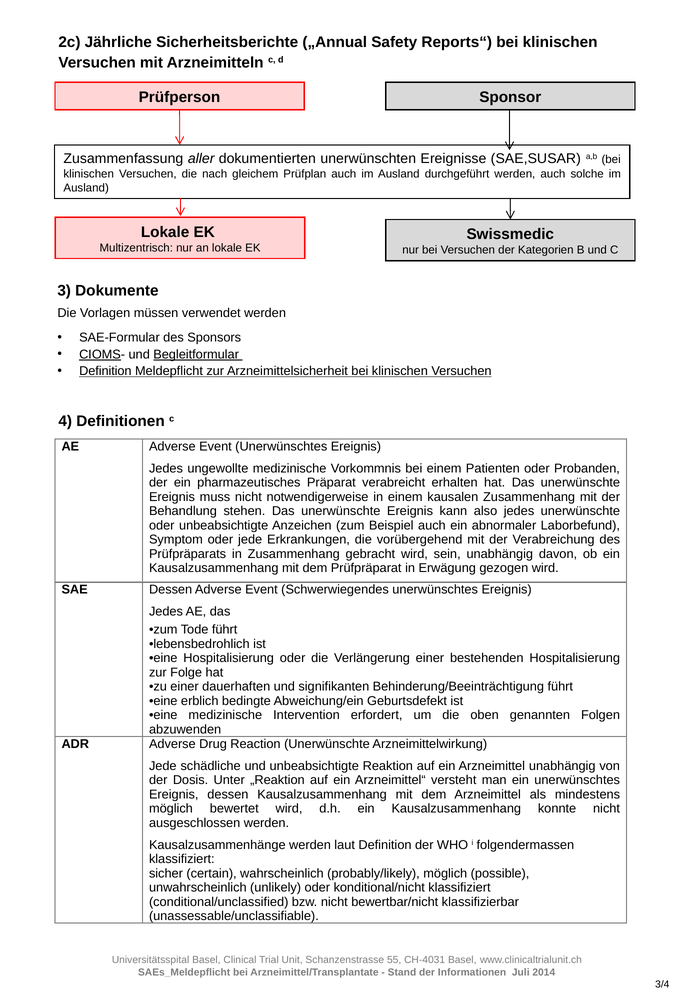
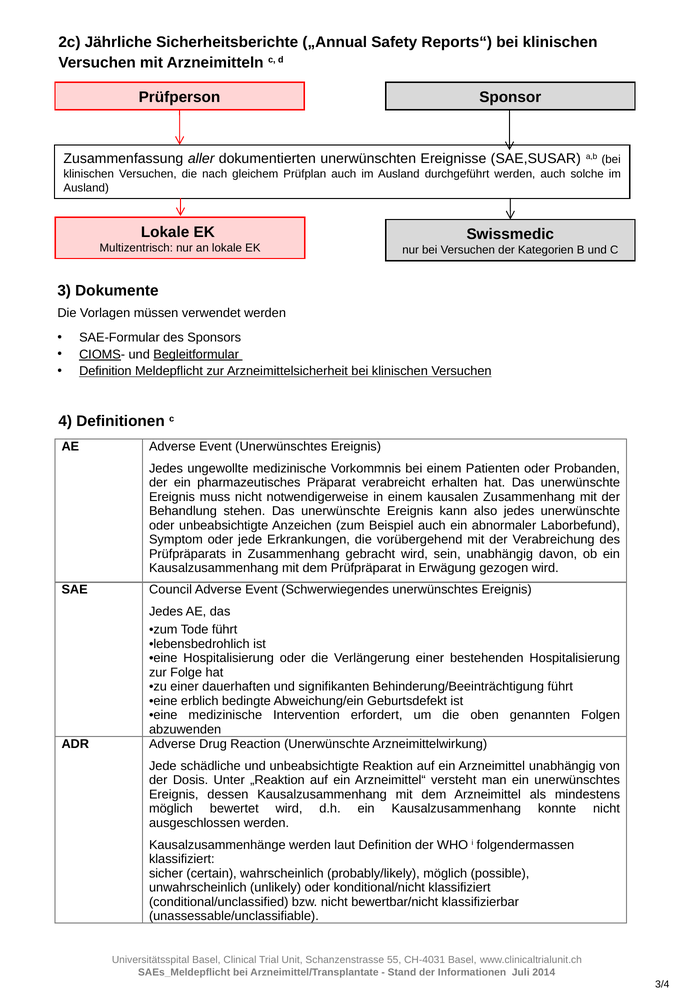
SAE Dessen: Dessen -> Council (171, 590)
